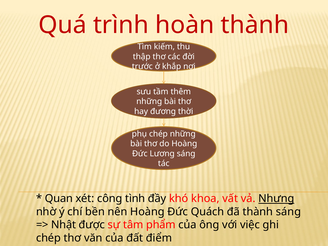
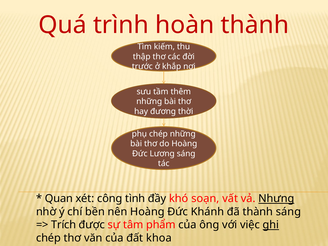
khoa: khoa -> soạn (205, 199)
Quách: Quách -> Khánh (207, 212)
Nhật: Nhật -> Trích (64, 225)
ghi underline: none -> present (271, 225)
điểm: điểm -> khoa (159, 238)
